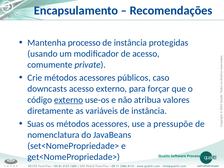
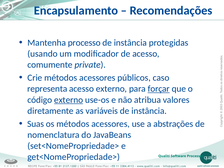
downcasts: downcasts -> representa (47, 89)
forçar underline: none -> present (159, 89)
pressupõe: pressupõe -> abstrações (173, 124)
